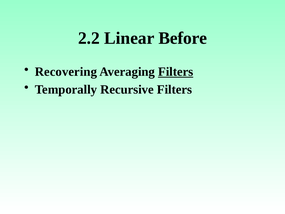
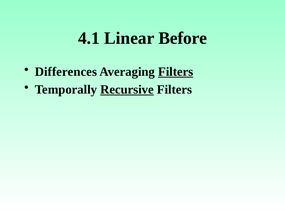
2.2: 2.2 -> 4.1 (89, 38)
Recovering: Recovering -> Differences (66, 72)
Recursive underline: none -> present (127, 89)
